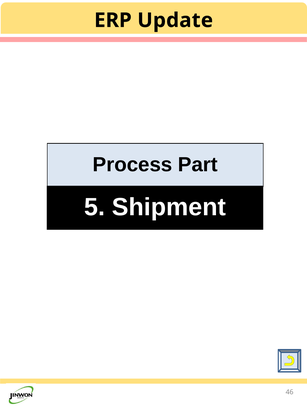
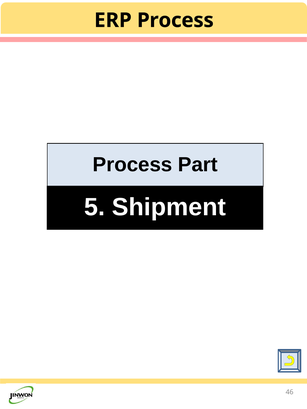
ERP Update: Update -> Process (175, 20)
